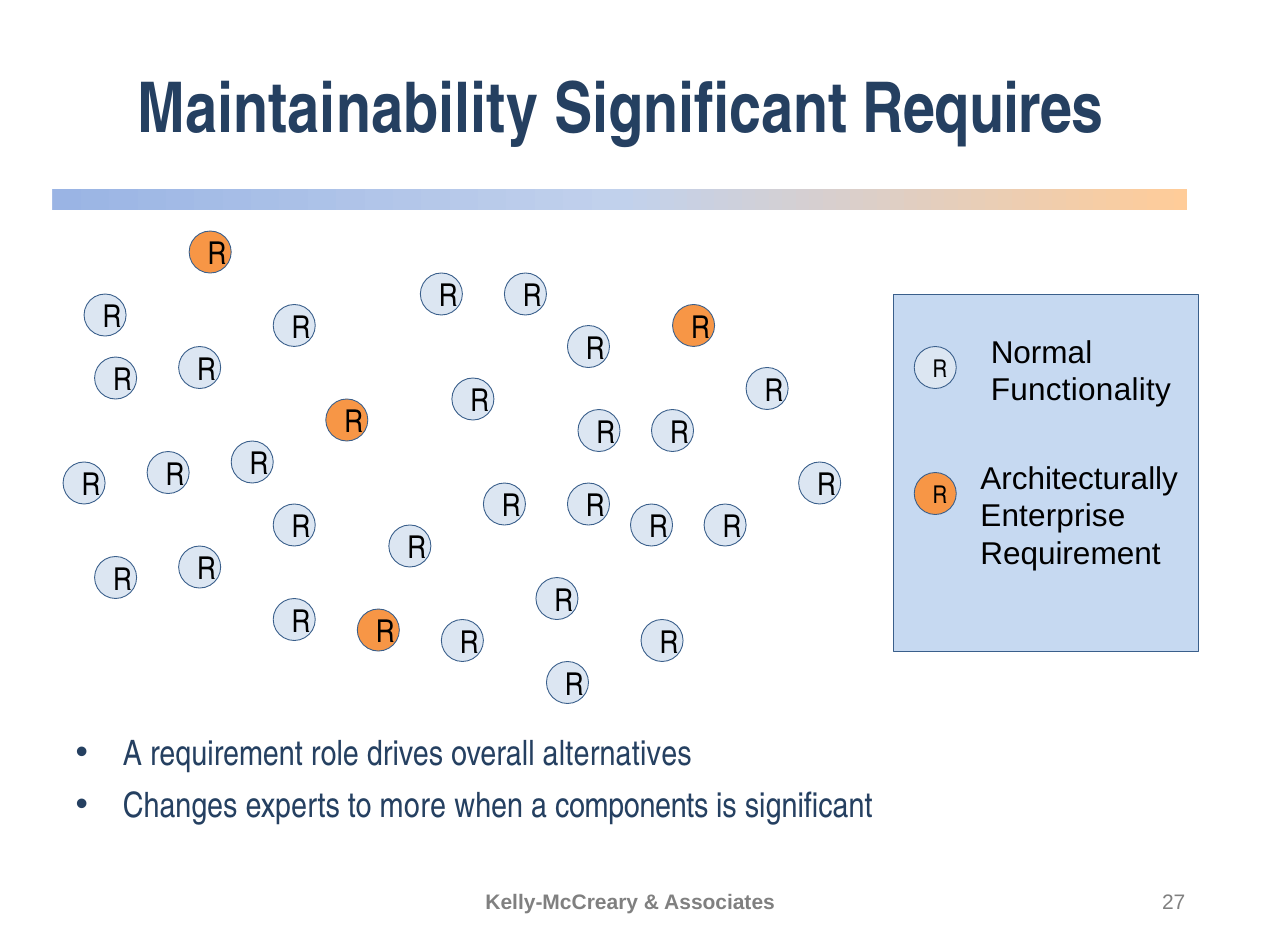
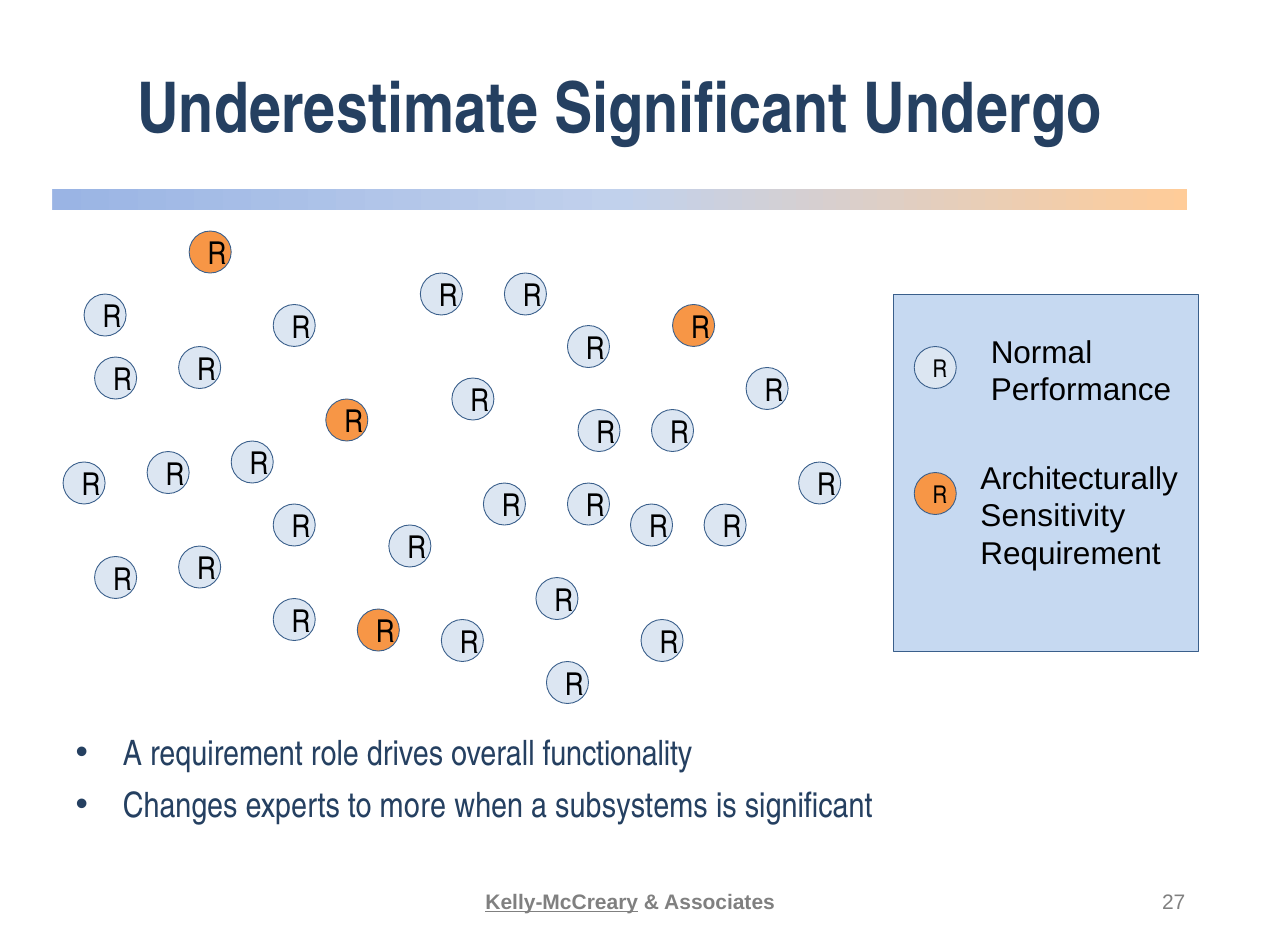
Maintainability: Maintainability -> Underestimate (338, 110)
Requires: Requires -> Undergo (983, 110)
Functionality: Functionality -> Performance (1081, 391)
Enterprise: Enterprise -> Sensitivity (1053, 517)
alternatives: alternatives -> functionality (617, 755)
components: components -> subsystems (632, 807)
Kelly-McCreary underline: none -> present (562, 903)
